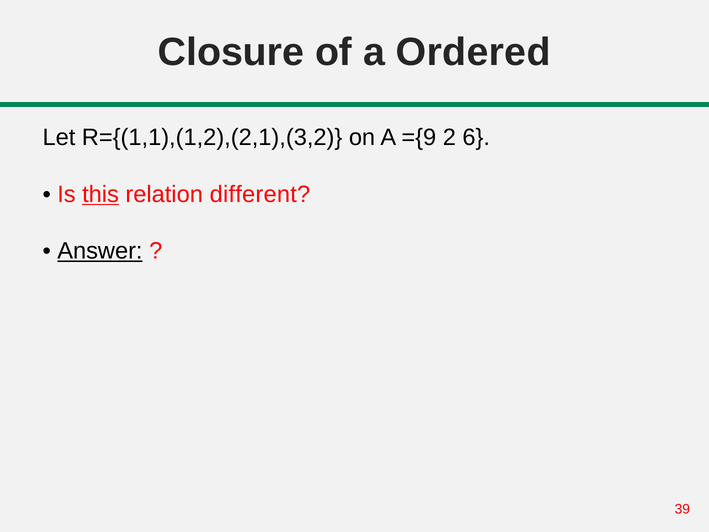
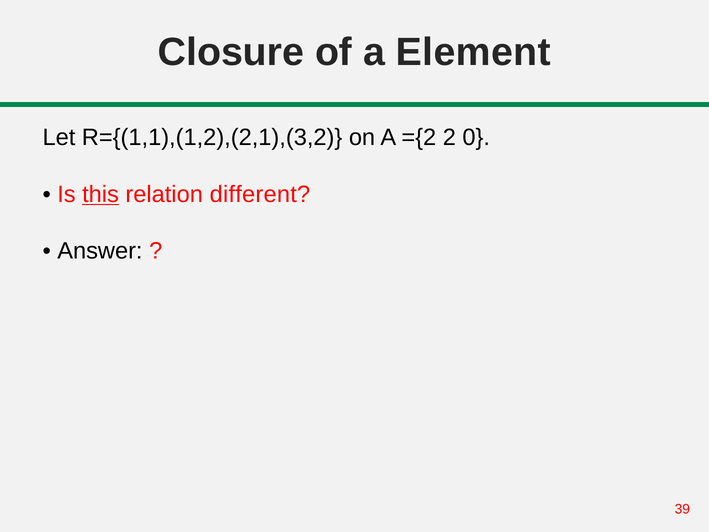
Ordered: Ordered -> Element (473, 52)
={9: ={9 -> ={2 (419, 138)
6: 6 -> 0 (476, 138)
Answer underline: present -> none (100, 251)
